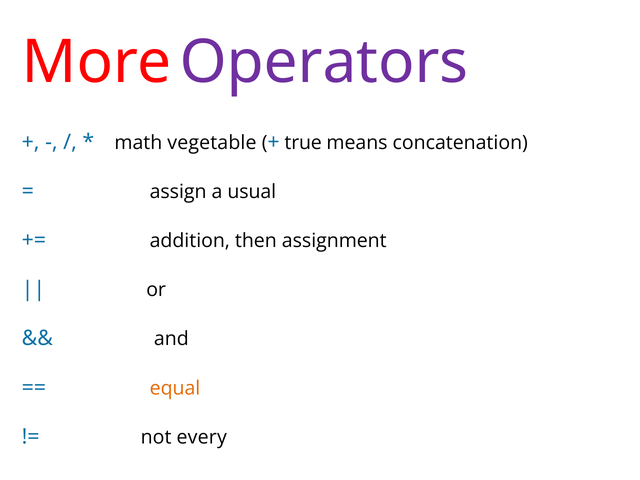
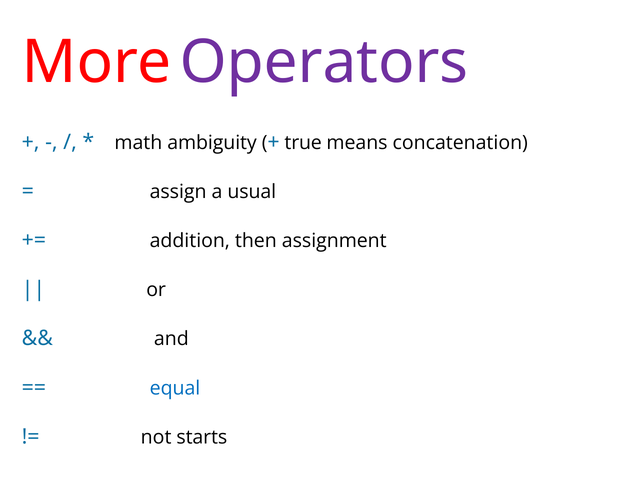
vegetable: vegetable -> ambiguity (212, 143)
equal colour: orange -> blue (175, 388)
every: every -> starts (202, 437)
